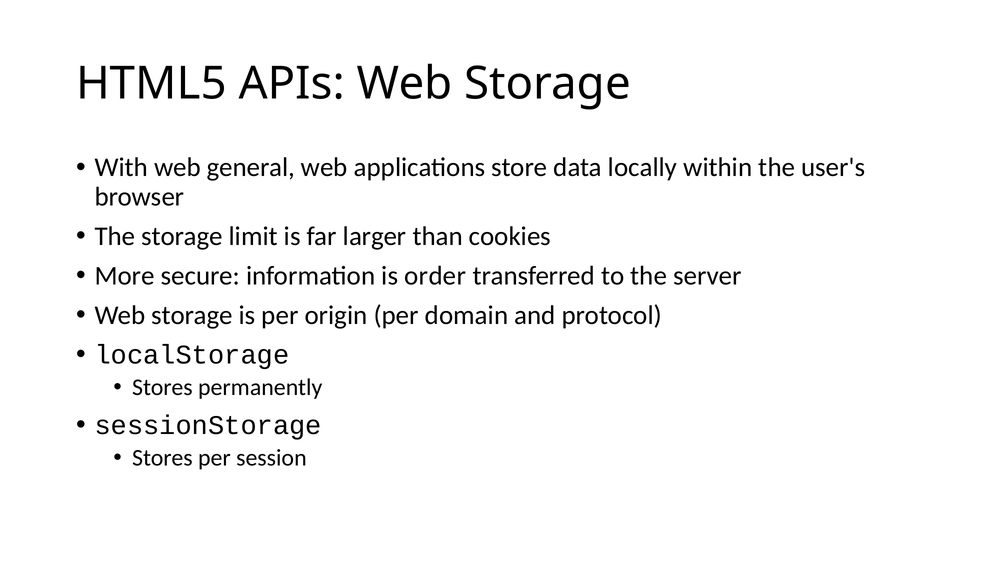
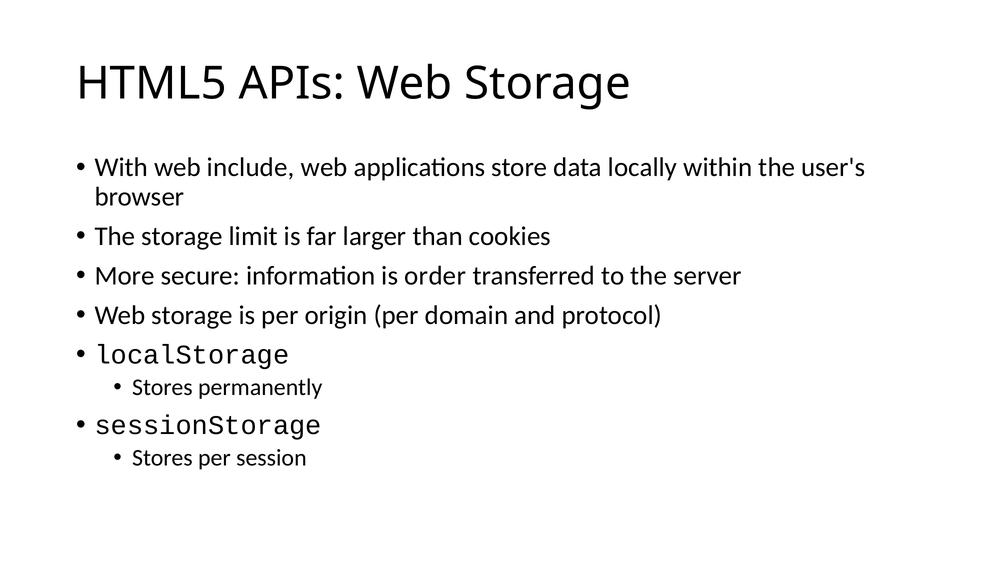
general: general -> include (251, 167)
